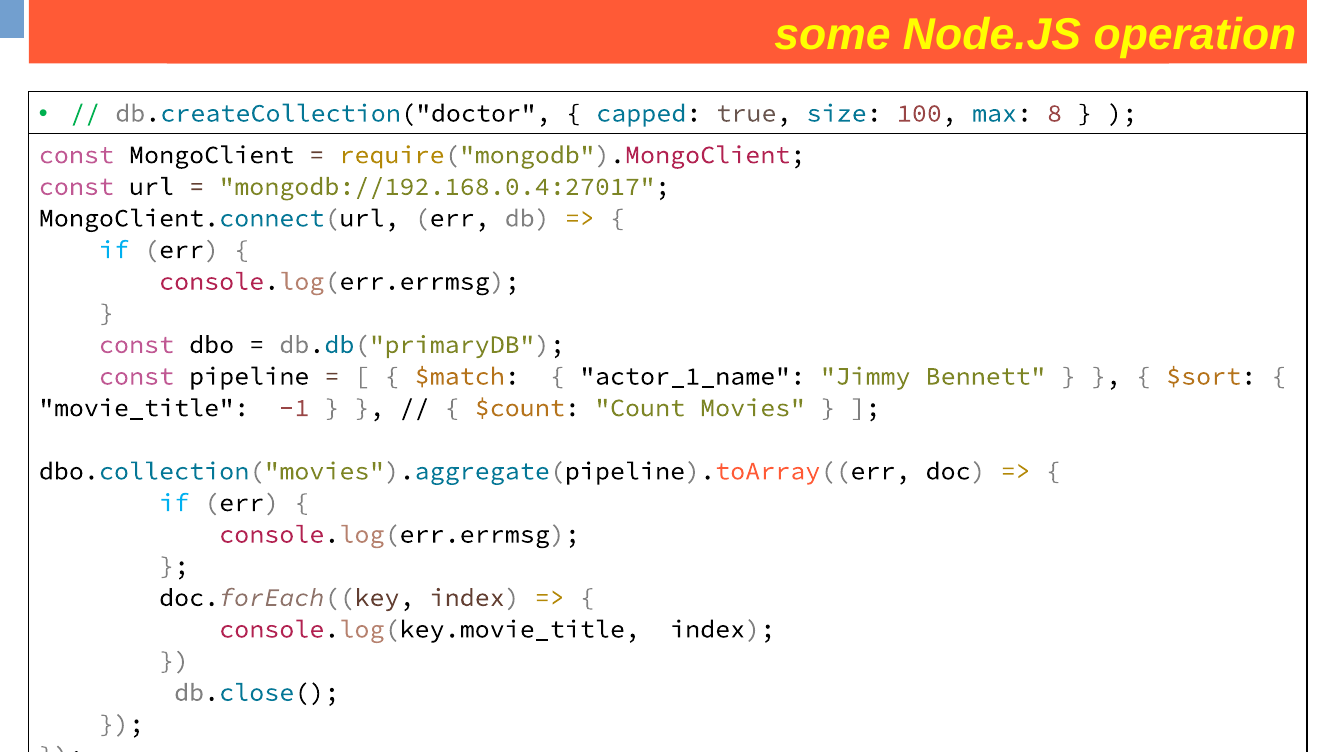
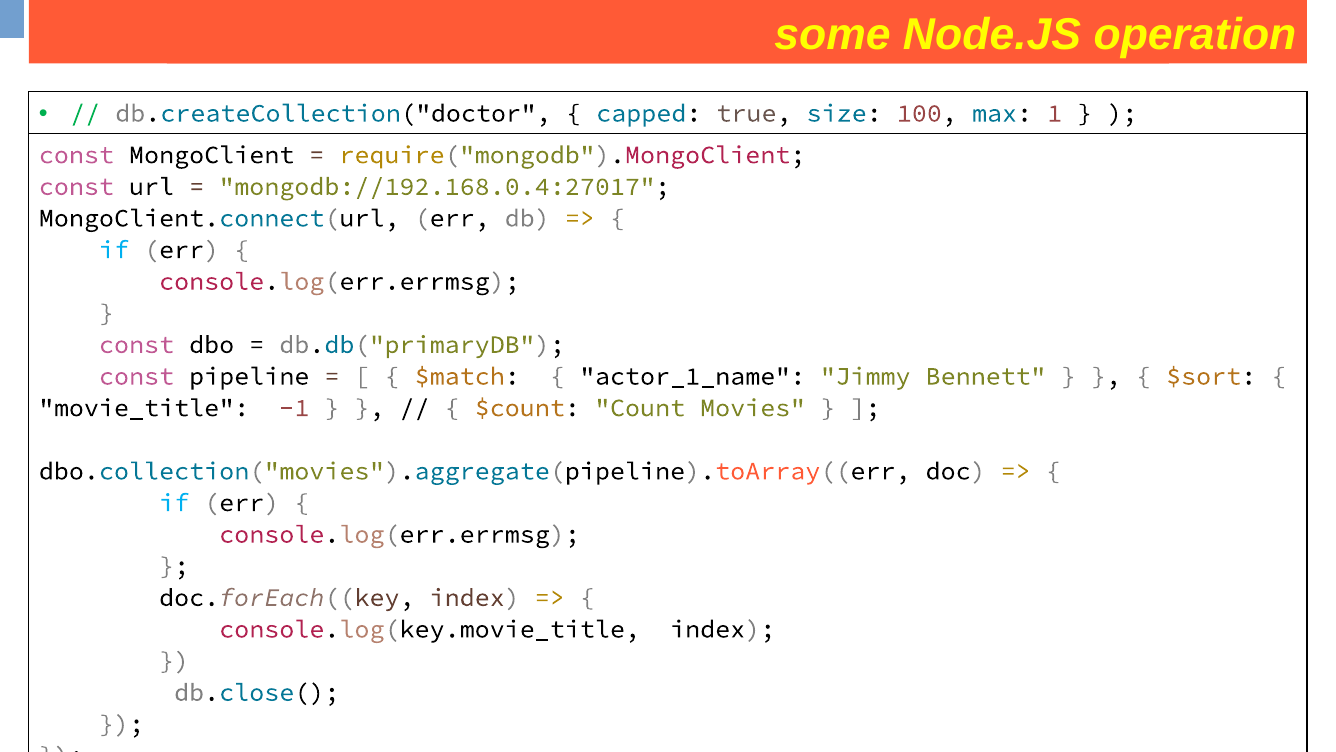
8: 8 -> 1 (1055, 113)
